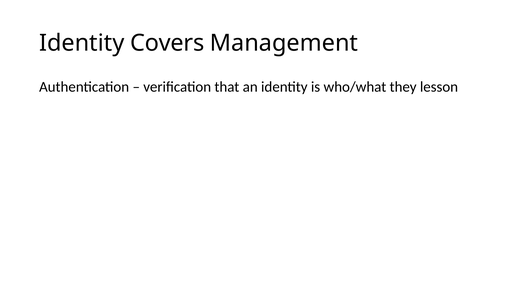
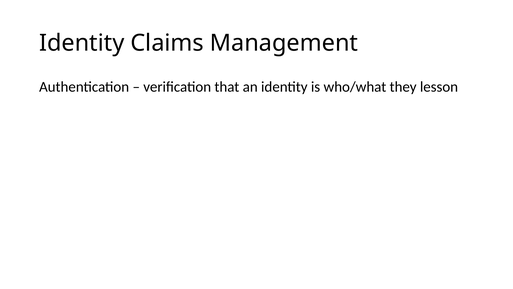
Covers: Covers -> Claims (167, 43)
